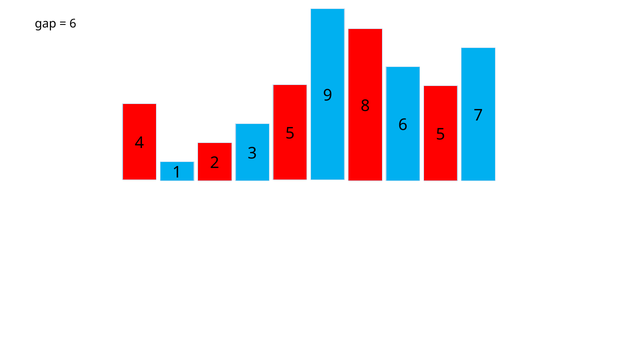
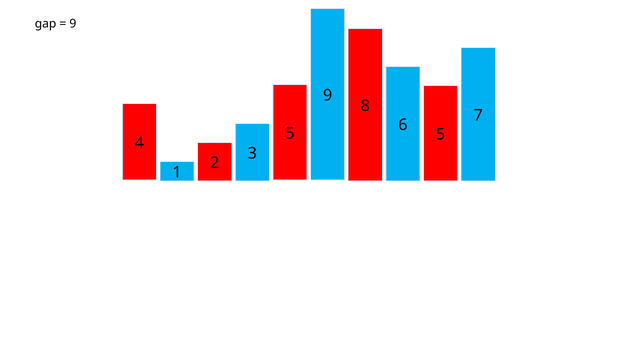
6: 6 -> 9 (73, 24)
